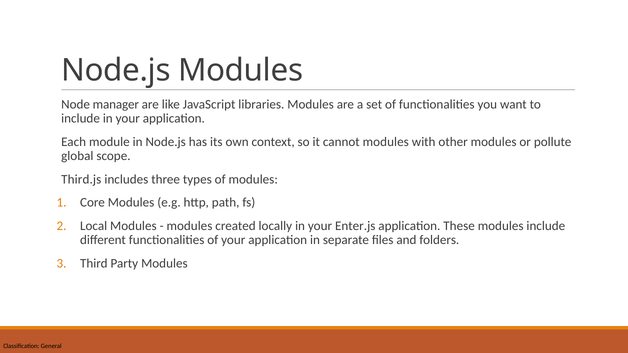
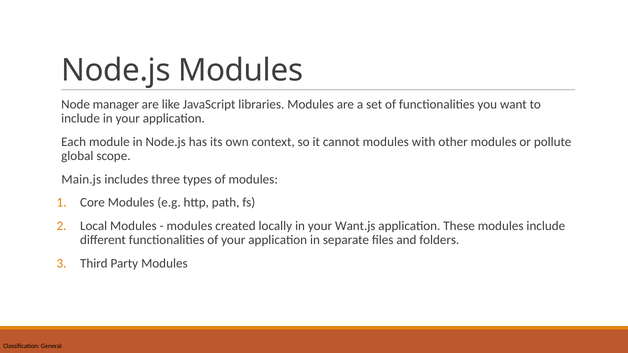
Third.js: Third.js -> Main.js (81, 179)
Enter.js: Enter.js -> Want.js (355, 226)
